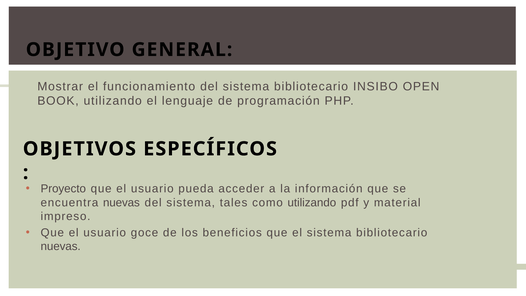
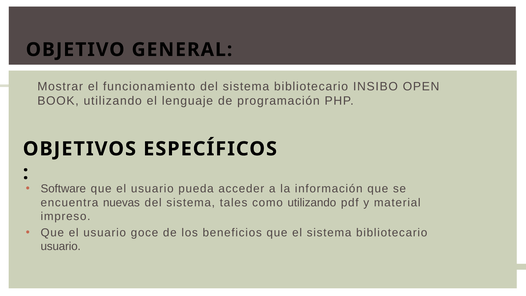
Proyecto: Proyecto -> Software (63, 189)
nuevas: nuevas -> usuario (61, 246)
